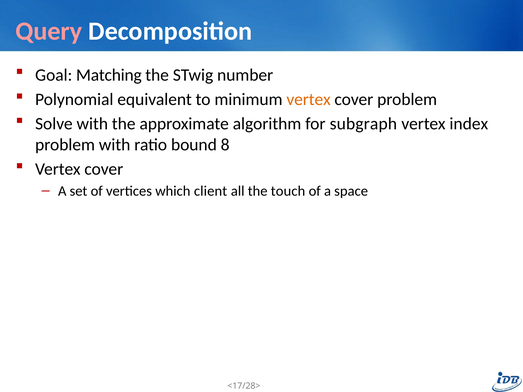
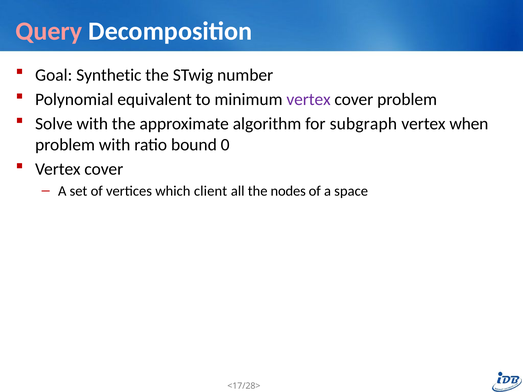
Matching: Matching -> Synthetic (109, 75)
vertex colour: orange -> purple (309, 100)
index: index -> when (469, 124)
8: 8 -> 0 (225, 145)
touch: touch -> nodes (288, 191)
